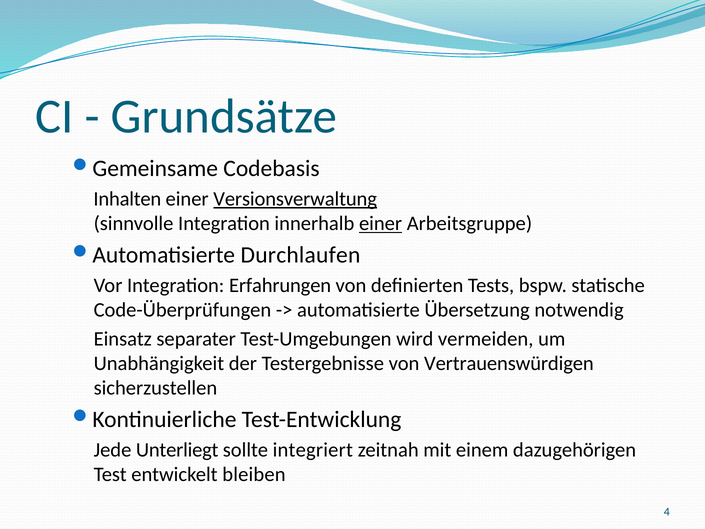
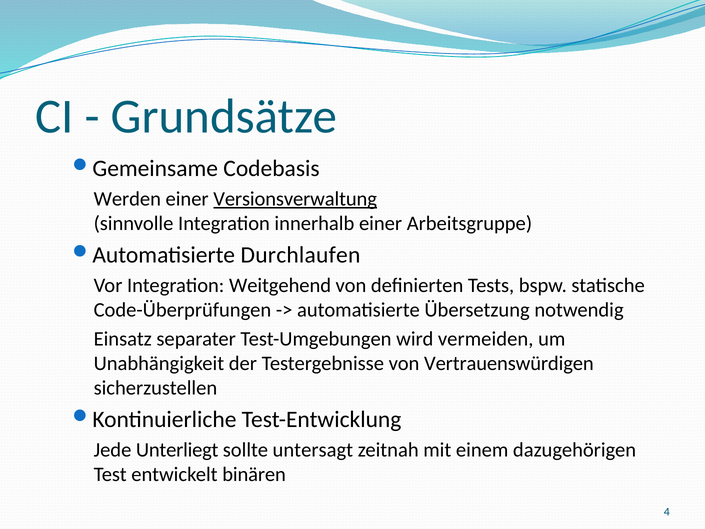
Inhalten: Inhalten -> Werden (127, 199)
einer underline: present -> none (381, 223)
Erfahrungen: Erfahrungen -> Weitgehend (280, 285)
integriert: integriert -> untersagt (313, 450)
bleiben: bleiben -> binären (254, 474)
